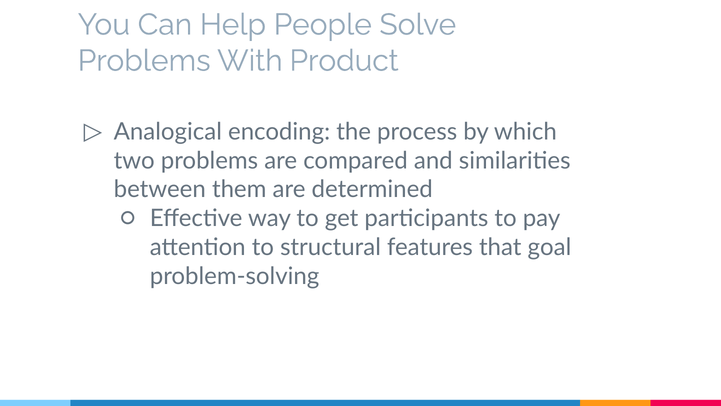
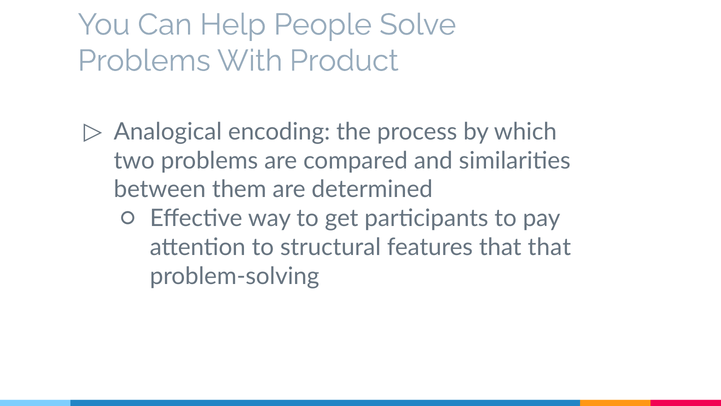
that goal: goal -> that (549, 247)
